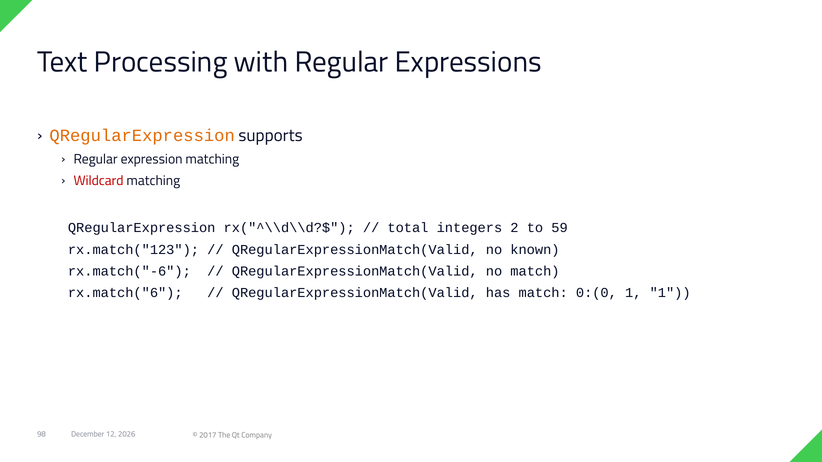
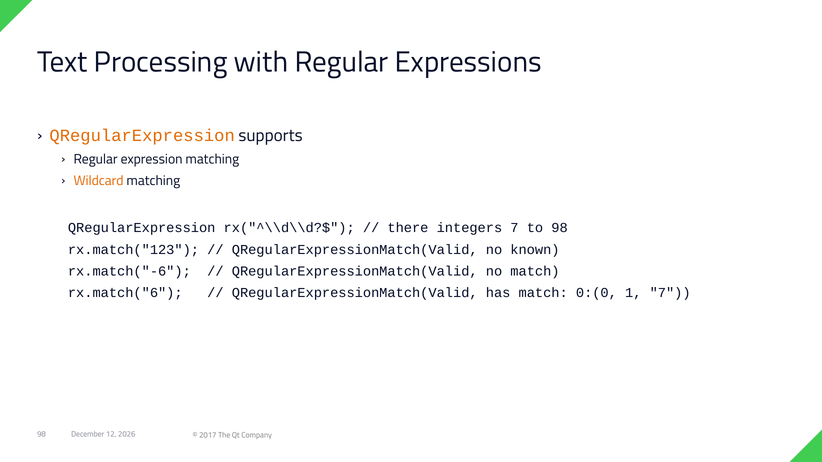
Wildcard colour: red -> orange (99, 181)
total: total -> there (408, 228)
integers 2: 2 -> 7 (514, 228)
to 59: 59 -> 98 (560, 228)
1 1: 1 -> 7 (670, 293)
